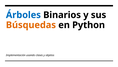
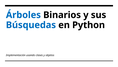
Búsquedas colour: orange -> blue (31, 25)
